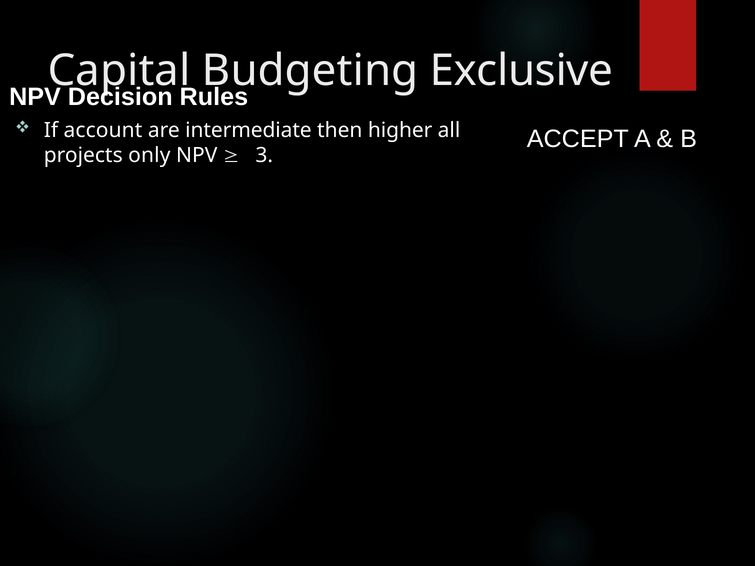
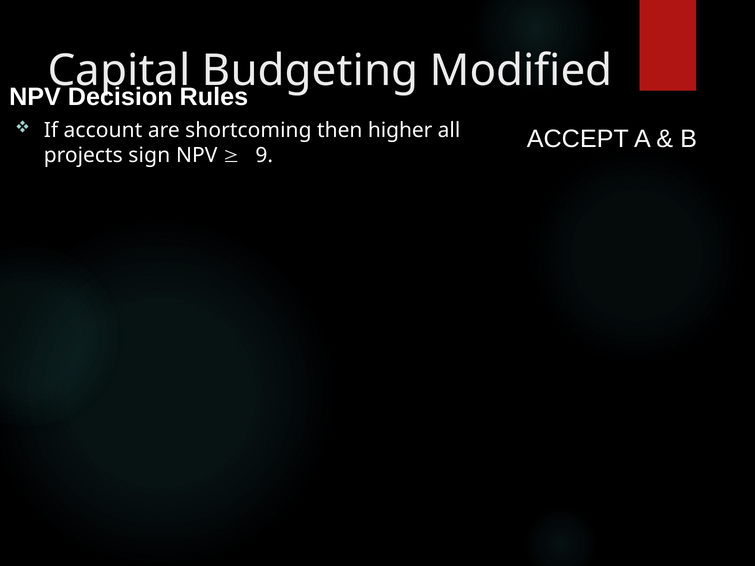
Exclusive: Exclusive -> Modified (521, 71)
intermediate: intermediate -> shortcoming (248, 130)
only: only -> sign (149, 155)
3: 3 -> 9 (264, 155)
